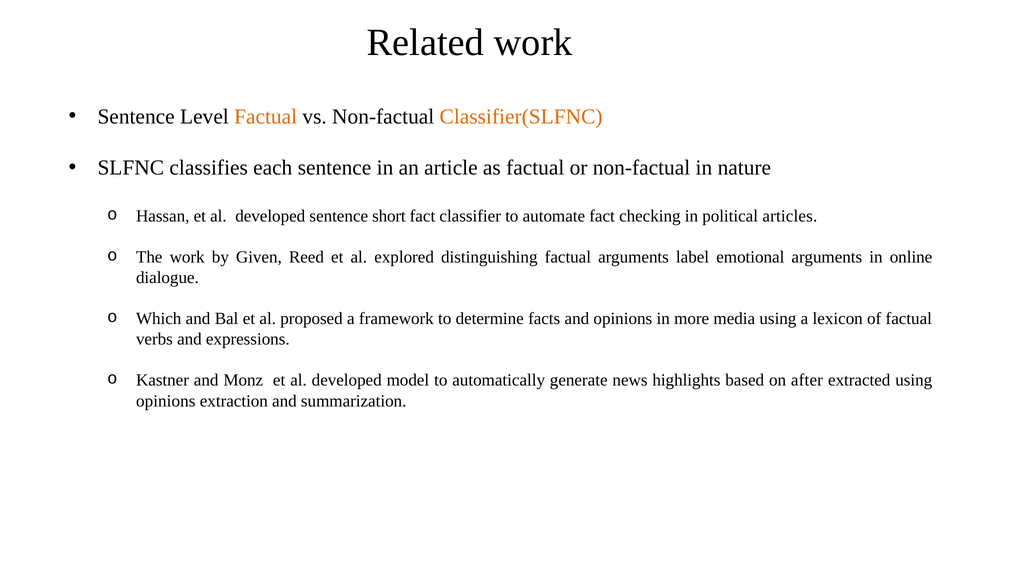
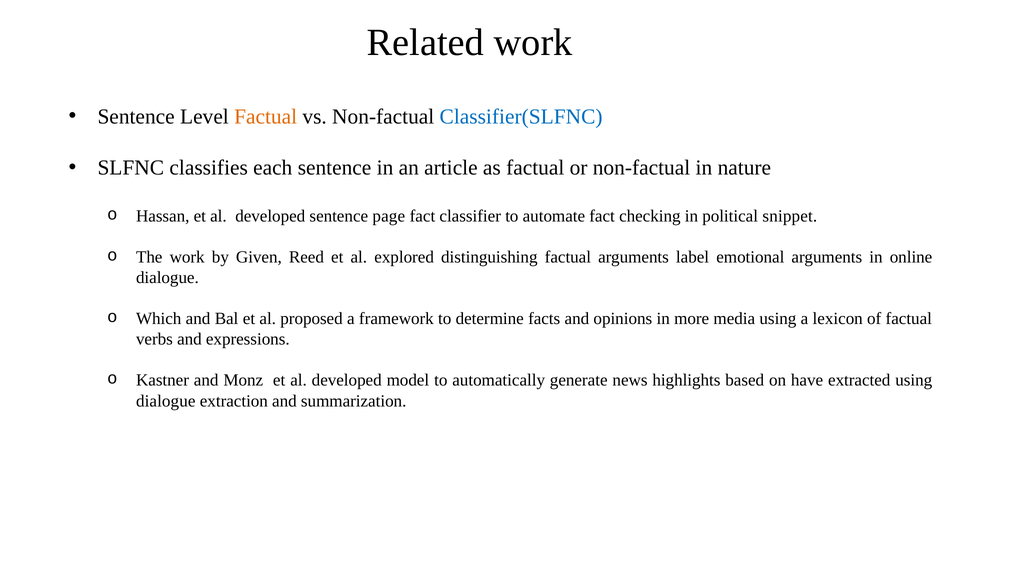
Classifier(SLFNC colour: orange -> blue (521, 117)
short: short -> page (389, 216)
articles: articles -> snippet (790, 216)
after: after -> have (807, 380)
opinions: opinions -> dialogue (166, 401)
